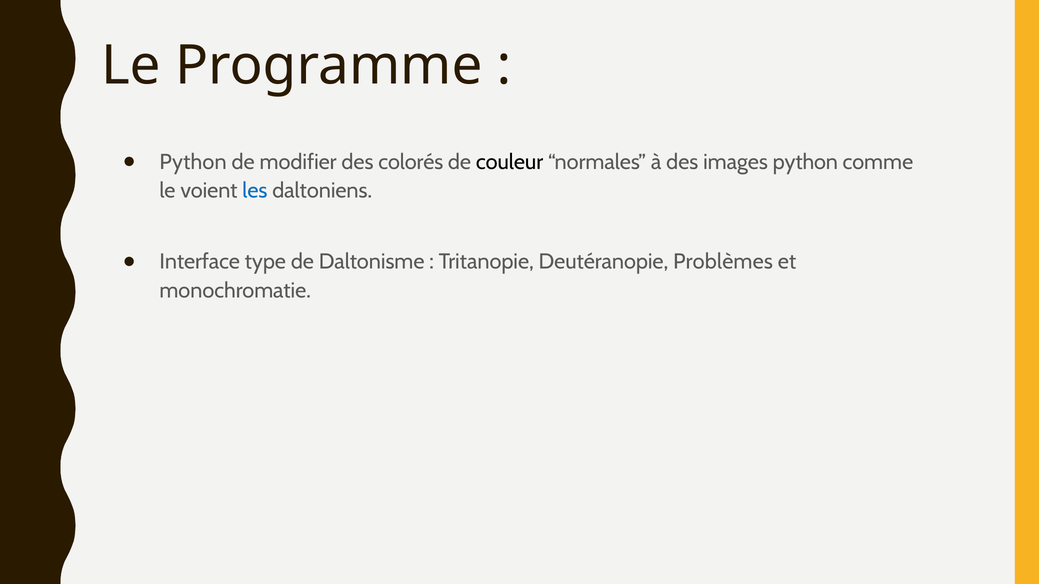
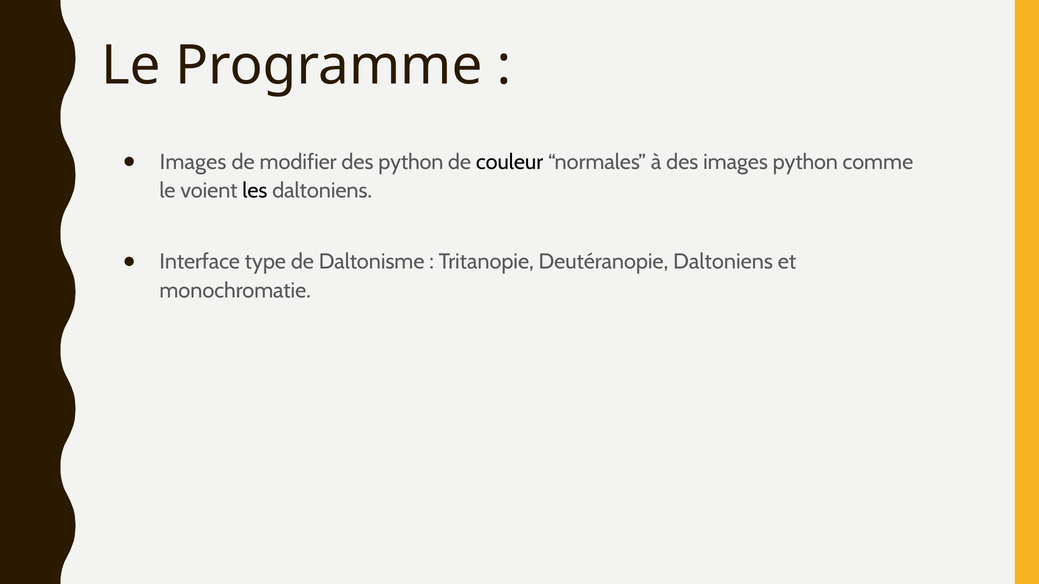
Python: Python -> Images (193, 162)
des colorés: colorés -> python (411, 162)
les colour: blue -> black (255, 191)
Deutéranopie Problèmes: Problèmes -> Daltoniens (723, 262)
